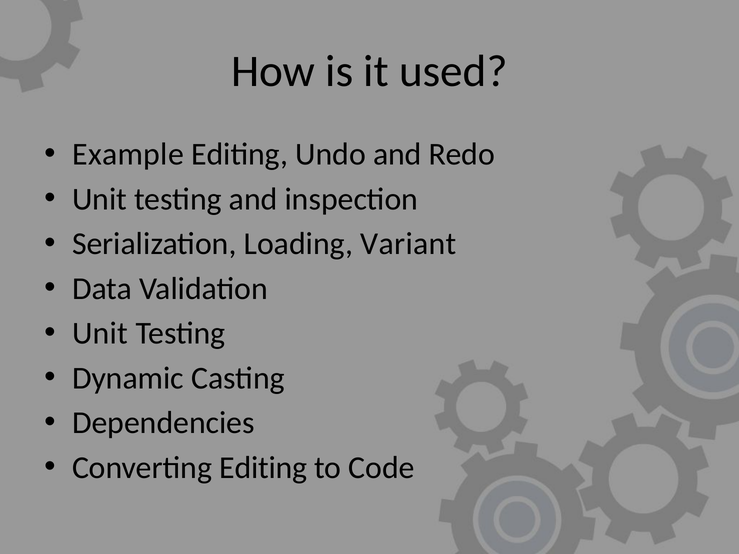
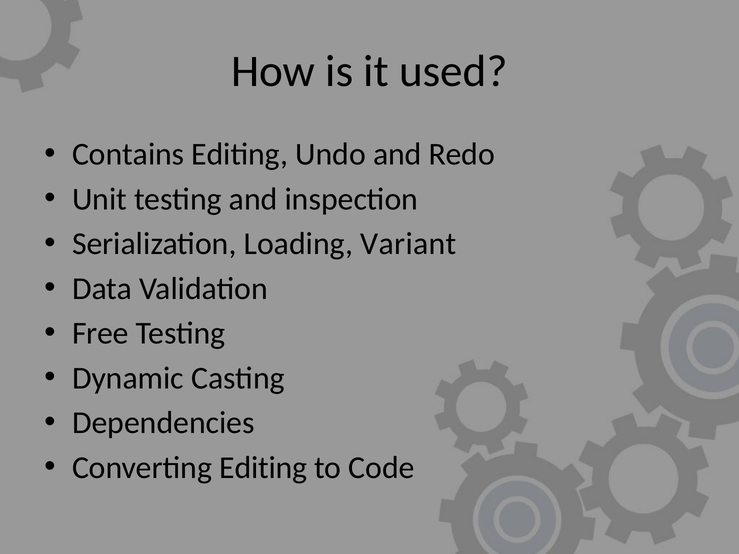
Example: Example -> Contains (128, 154)
Unit: Unit -> Free (100, 333)
